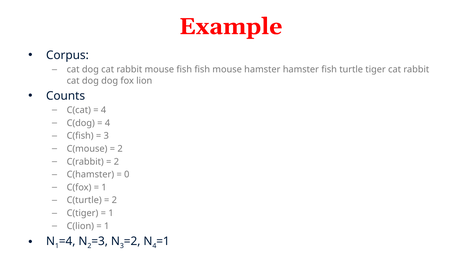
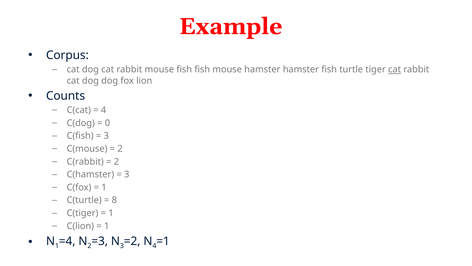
cat underline: none -> present (395, 69)
4: 4 -> 0 (107, 123)
0: 0 -> 3 (127, 174)
2: 2 -> 8 (114, 200)
